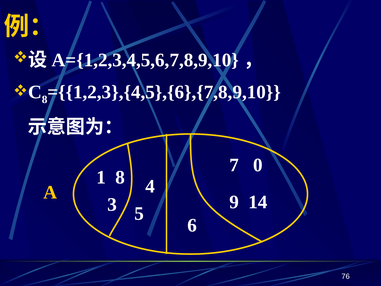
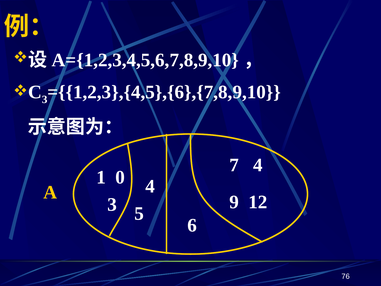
8: 8 -> 3 (45, 99)
7 0: 0 -> 4 (258, 165)
1 8: 8 -> 0 (120, 177)
14: 14 -> 12 (258, 202)
